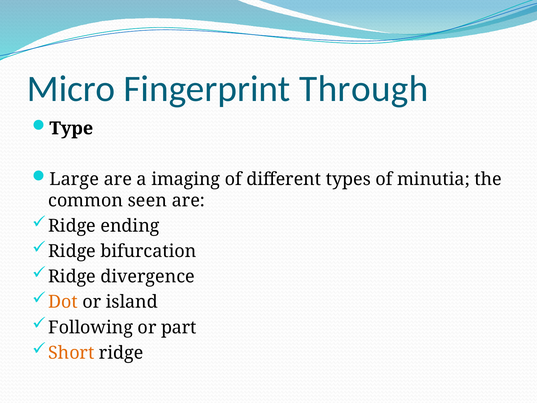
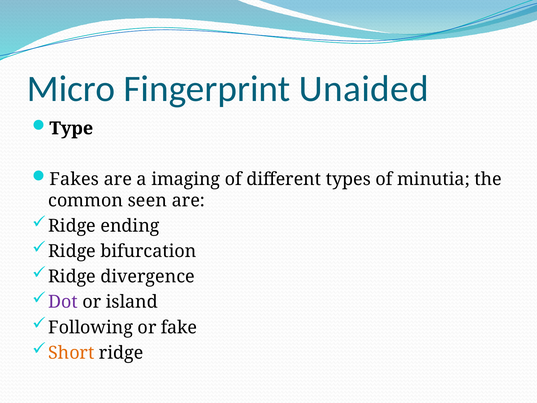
Through: Through -> Unaided (364, 89)
Large: Large -> Fakes (74, 179)
Dot colour: orange -> purple (63, 302)
part: part -> fake (179, 327)
